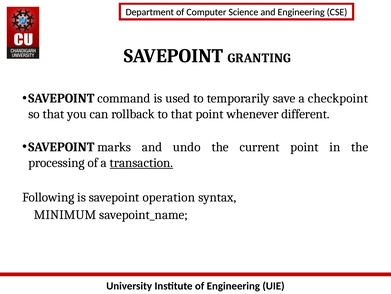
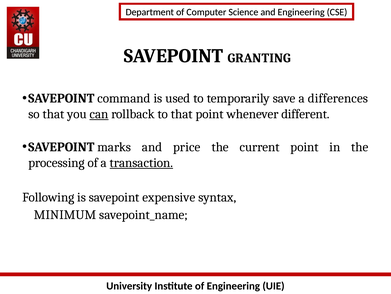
checkpoint: checkpoint -> differences (338, 98)
can underline: none -> present (99, 114)
undo: undo -> price (187, 147)
operation: operation -> expensive (169, 197)
